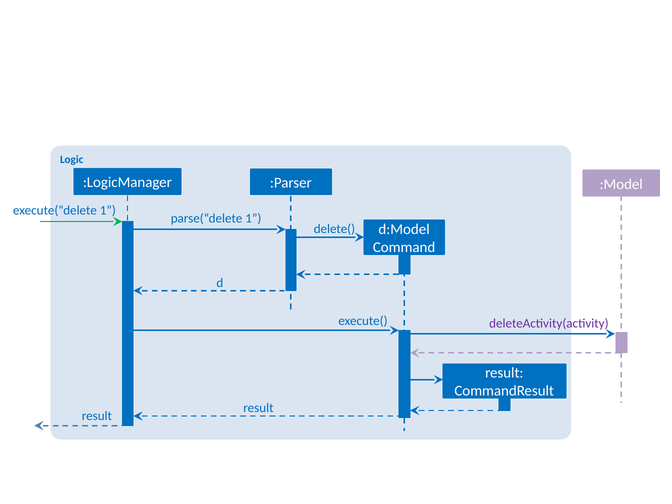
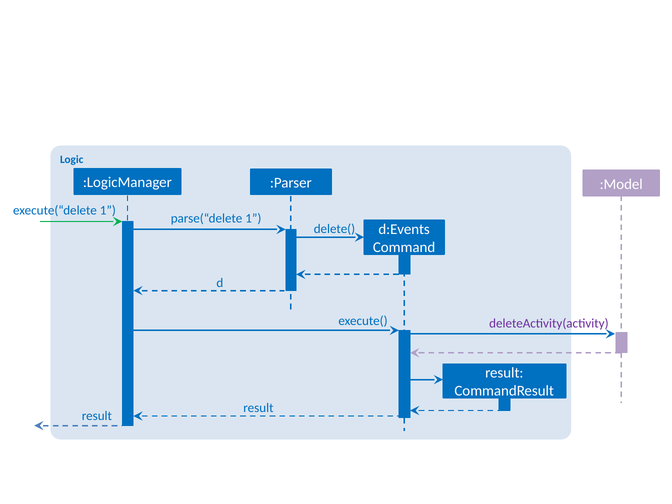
d:Model: d:Model -> d:Events (404, 229)
